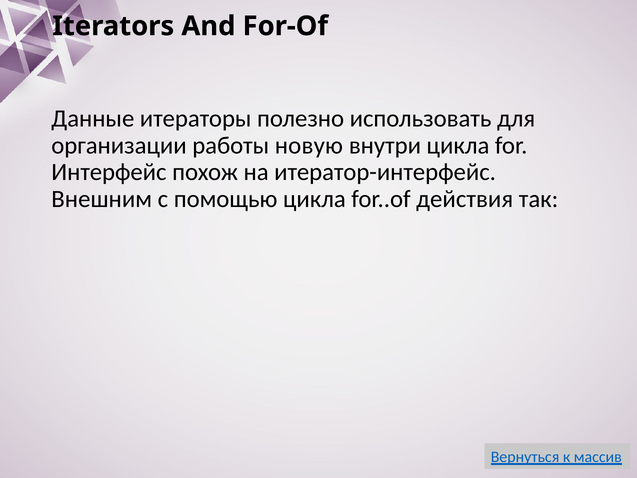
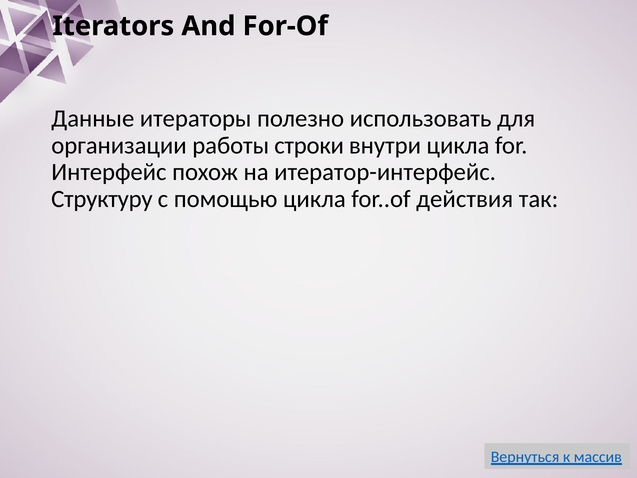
новую: новую -> строки (309, 145)
Внешним: Внешним -> Структуру (102, 199)
